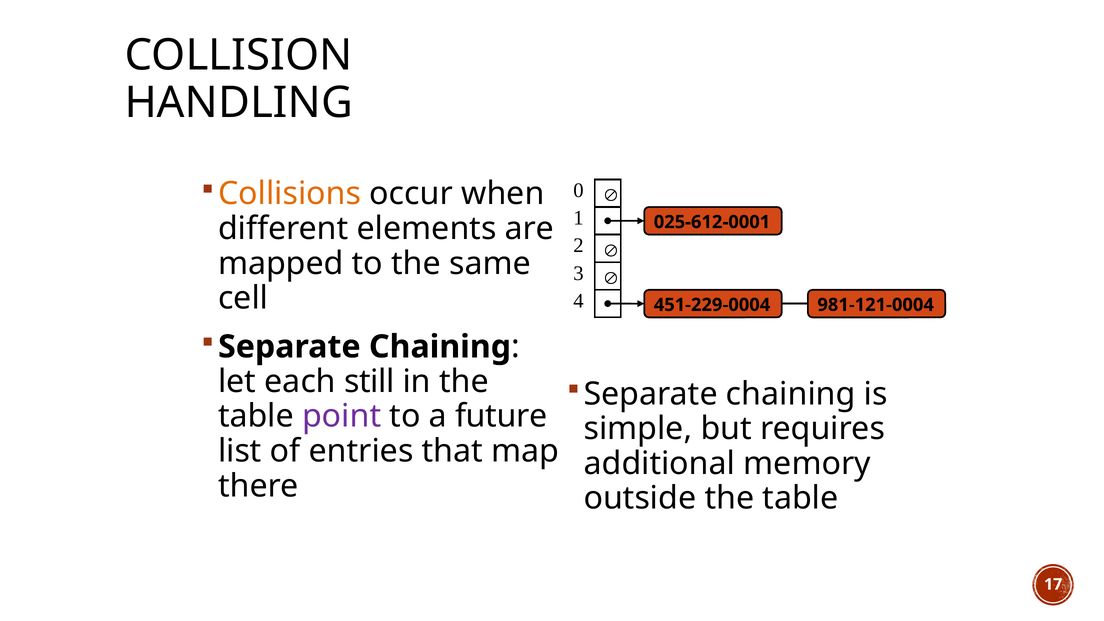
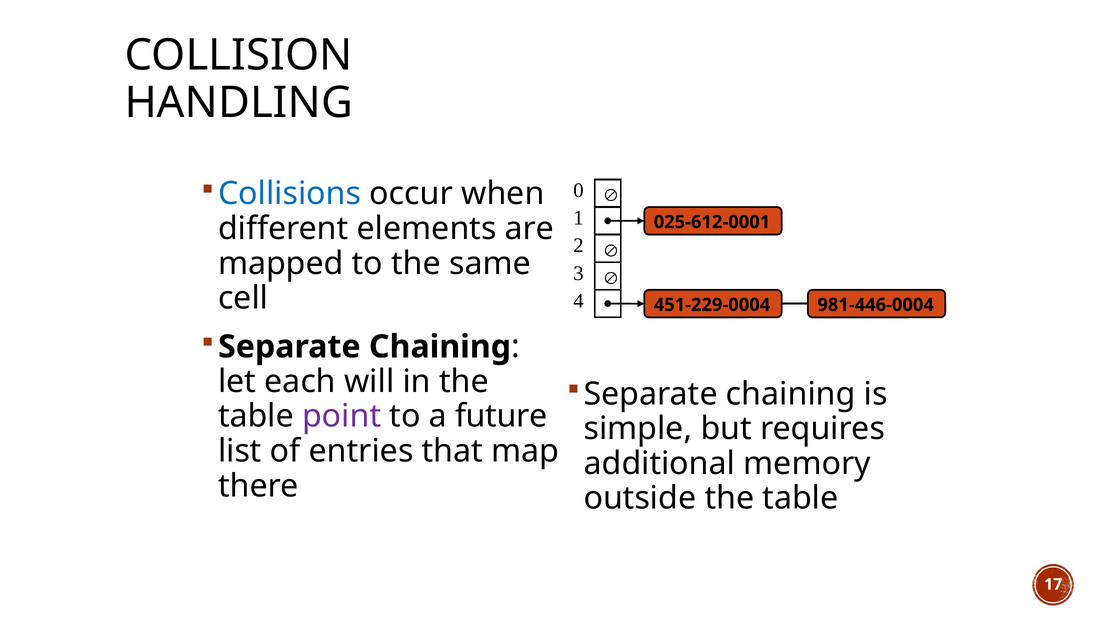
Collisions colour: orange -> blue (290, 194)
981-121-0004: 981-121-0004 -> 981-446-0004 (876, 305)
still: still -> will (369, 382)
